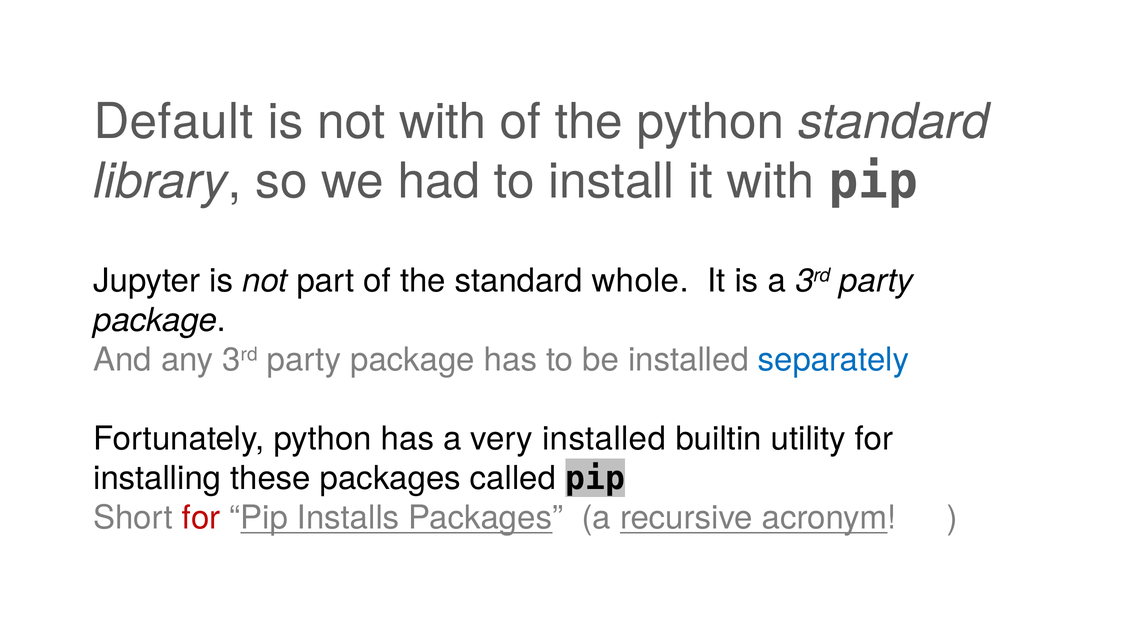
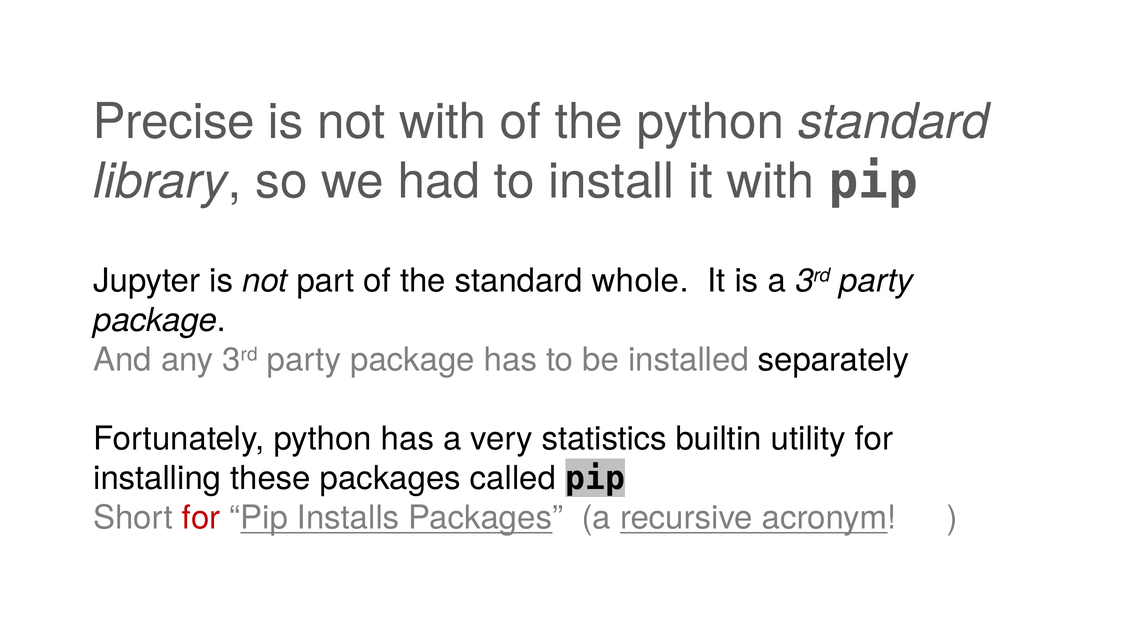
Default: Default -> Precise (174, 122)
separately colour: blue -> black (834, 360)
very installed: installed -> statistics (604, 439)
